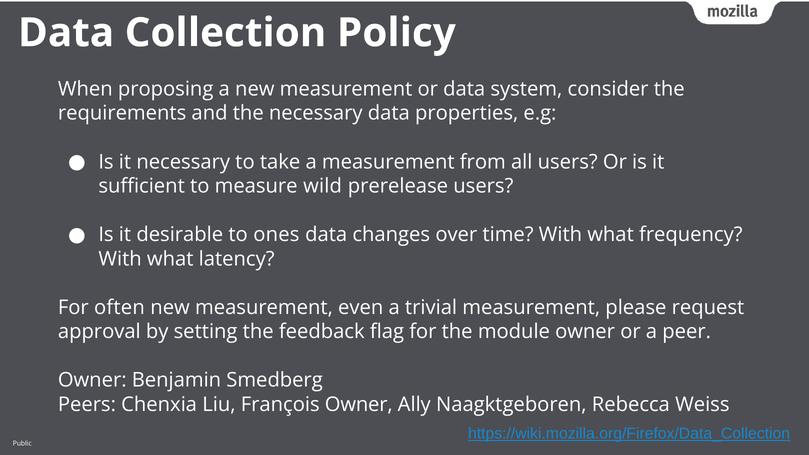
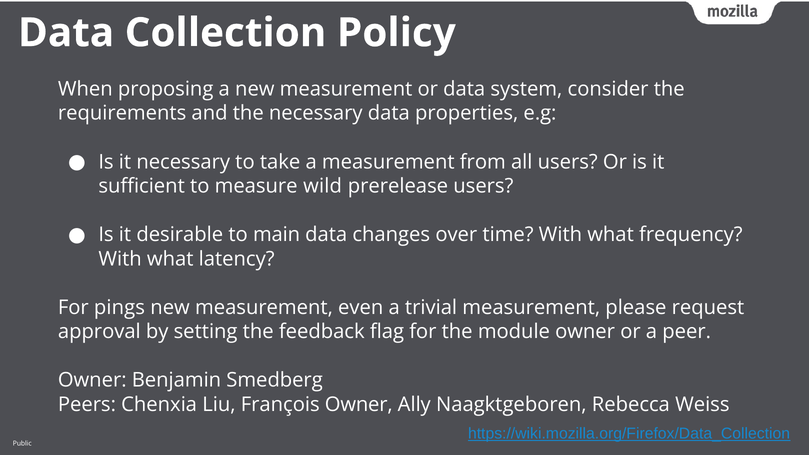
ones: ones -> main (277, 235)
often: often -> pings (119, 307)
